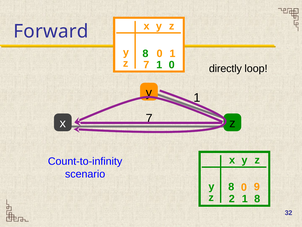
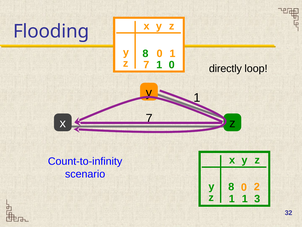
Forward: Forward -> Flooding (51, 31)
9: 9 -> 2 (257, 187)
z 2: 2 -> 1 (232, 198)
1 8: 8 -> 3 (257, 198)
